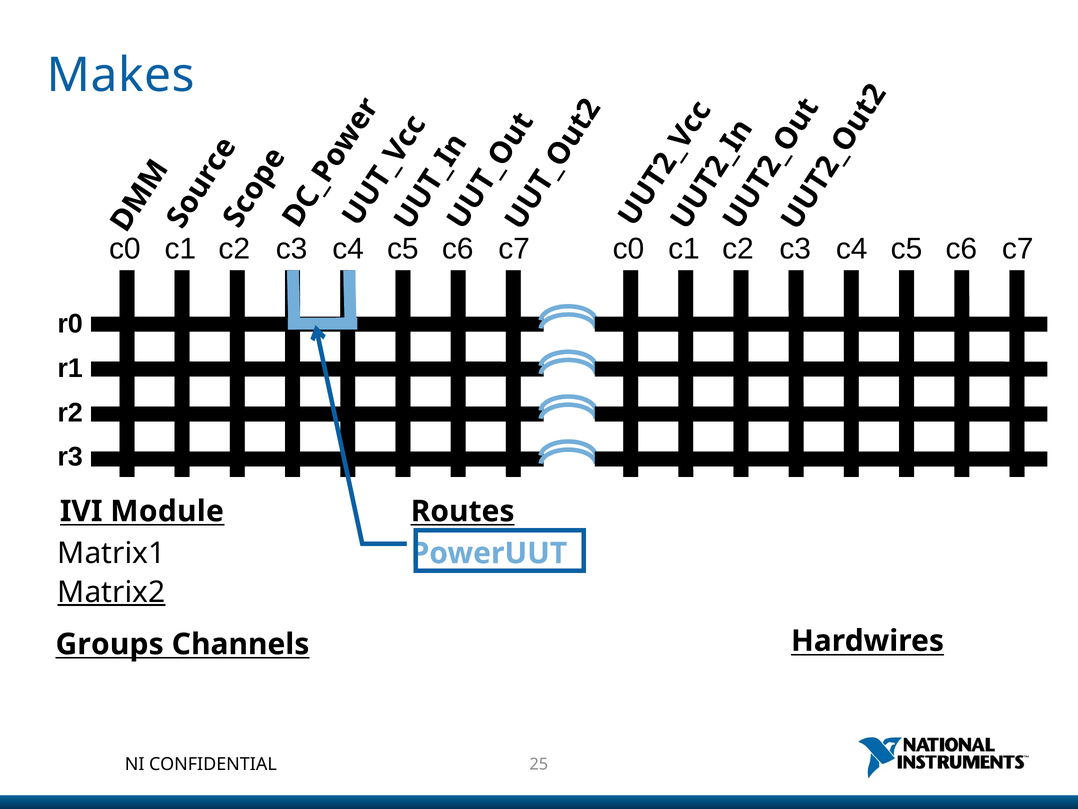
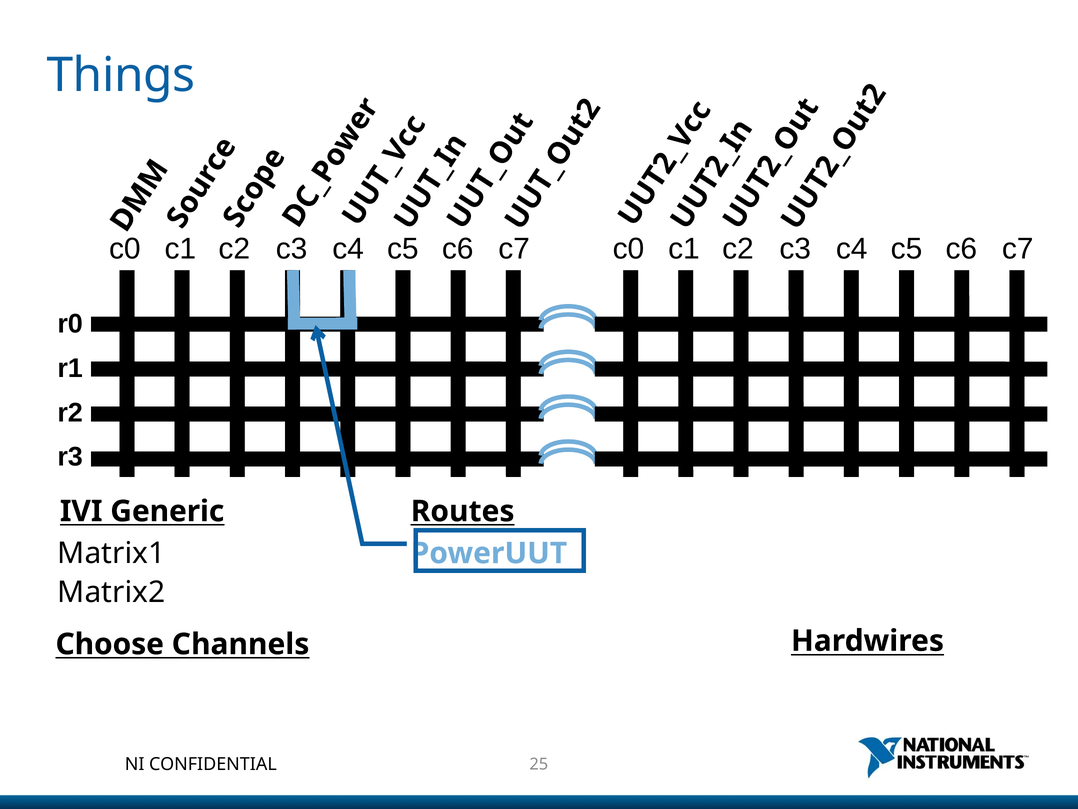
Makes: Makes -> Things (121, 75)
Module: Module -> Generic (167, 511)
Matrix2 underline: present -> none (111, 592)
Groups: Groups -> Choose (110, 644)
